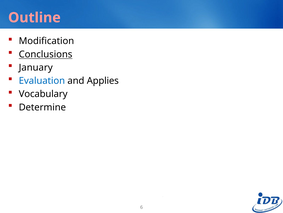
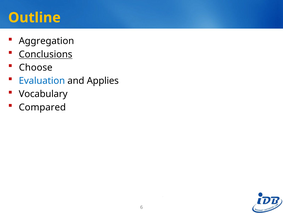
Outline colour: pink -> yellow (34, 18)
Modification: Modification -> Aggregation (46, 41)
January: January -> Choose (36, 67)
Determine: Determine -> Compared (42, 107)
